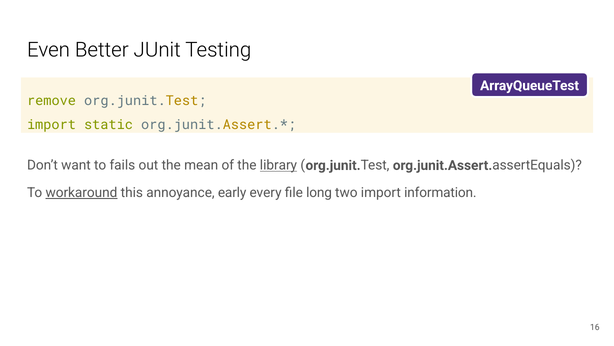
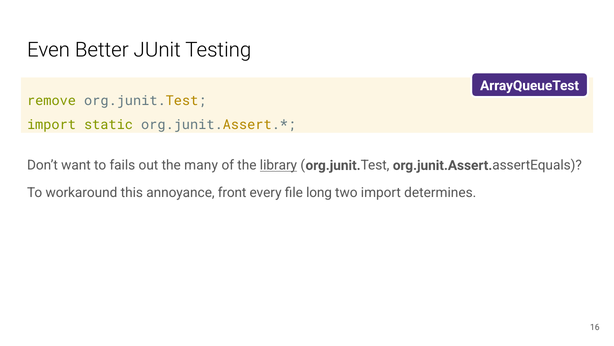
mean: mean -> many (201, 165)
workaround underline: present -> none (81, 192)
early: early -> front (232, 192)
information: information -> determines (440, 192)
